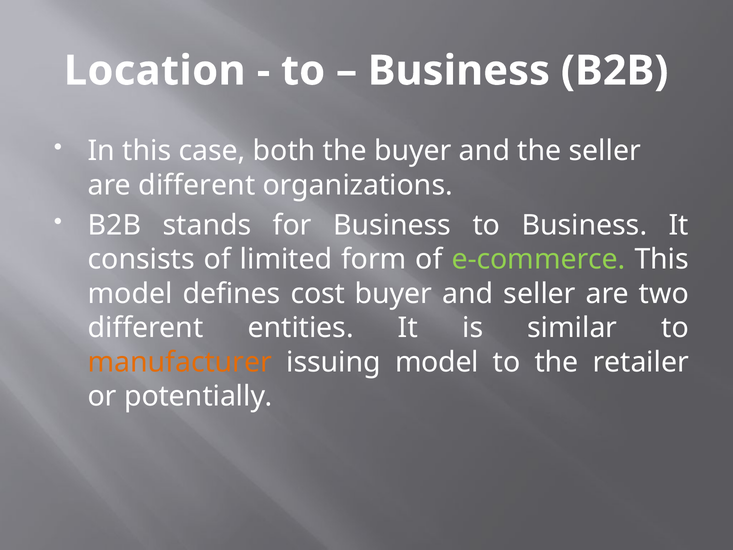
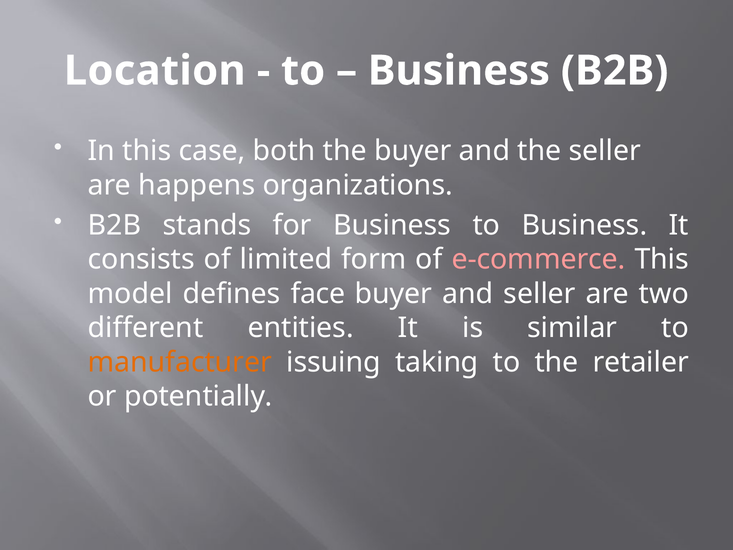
are different: different -> happens (197, 185)
e-commerce colour: light green -> pink (539, 259)
cost: cost -> face (318, 294)
issuing model: model -> taking (437, 362)
